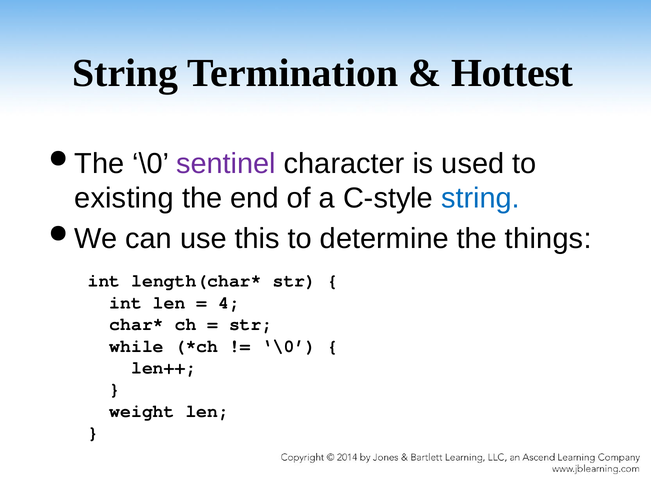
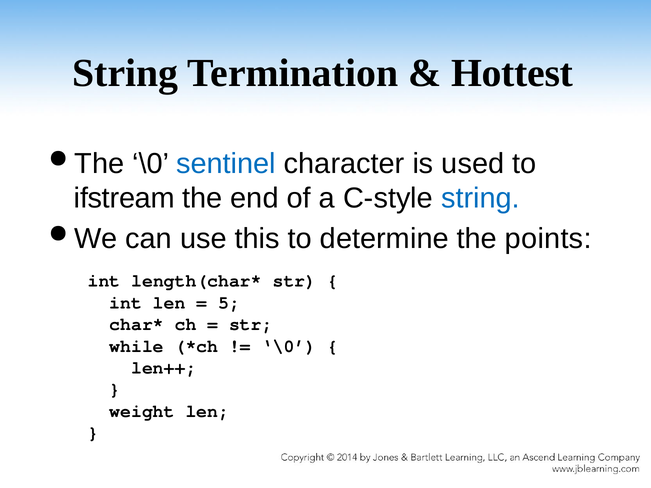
sentinel colour: purple -> blue (226, 164)
existing: existing -> ifstream (124, 198)
things: things -> points (548, 239)
4: 4 -> 5 (229, 303)
